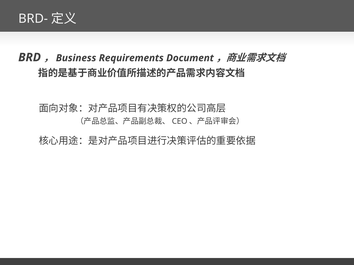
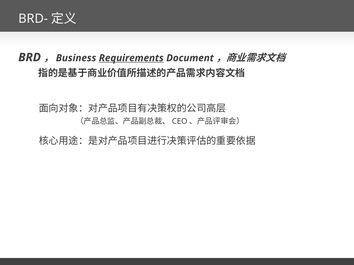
Requirements underline: none -> present (131, 58)
